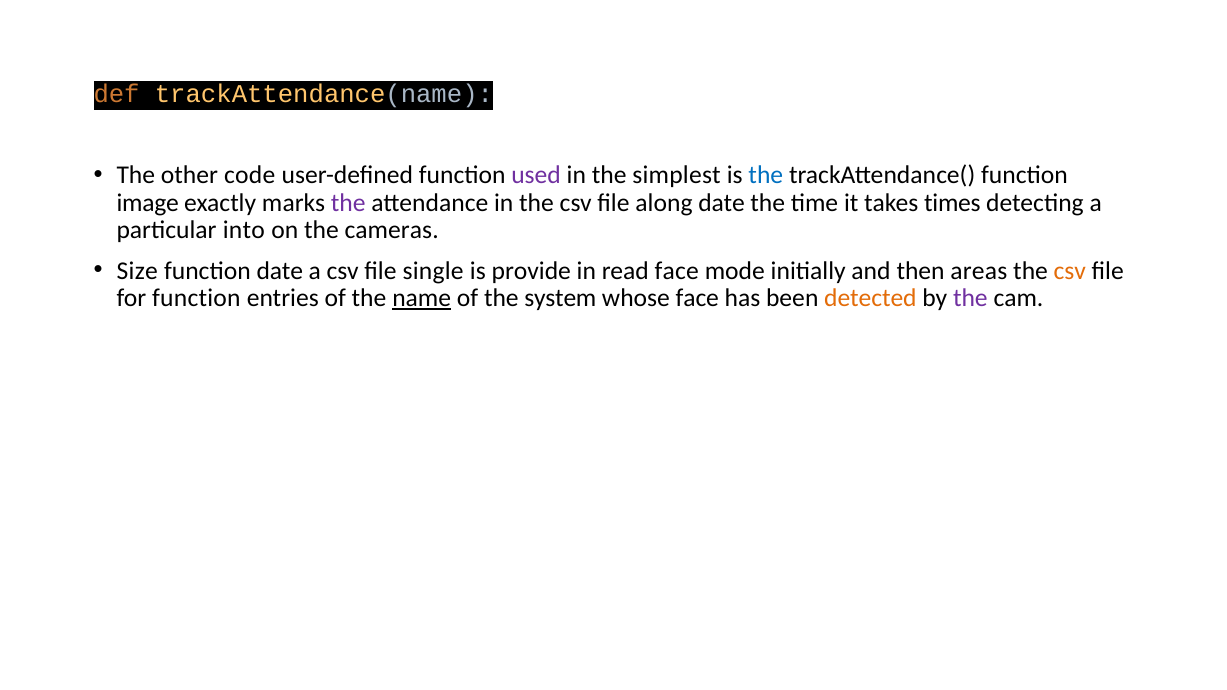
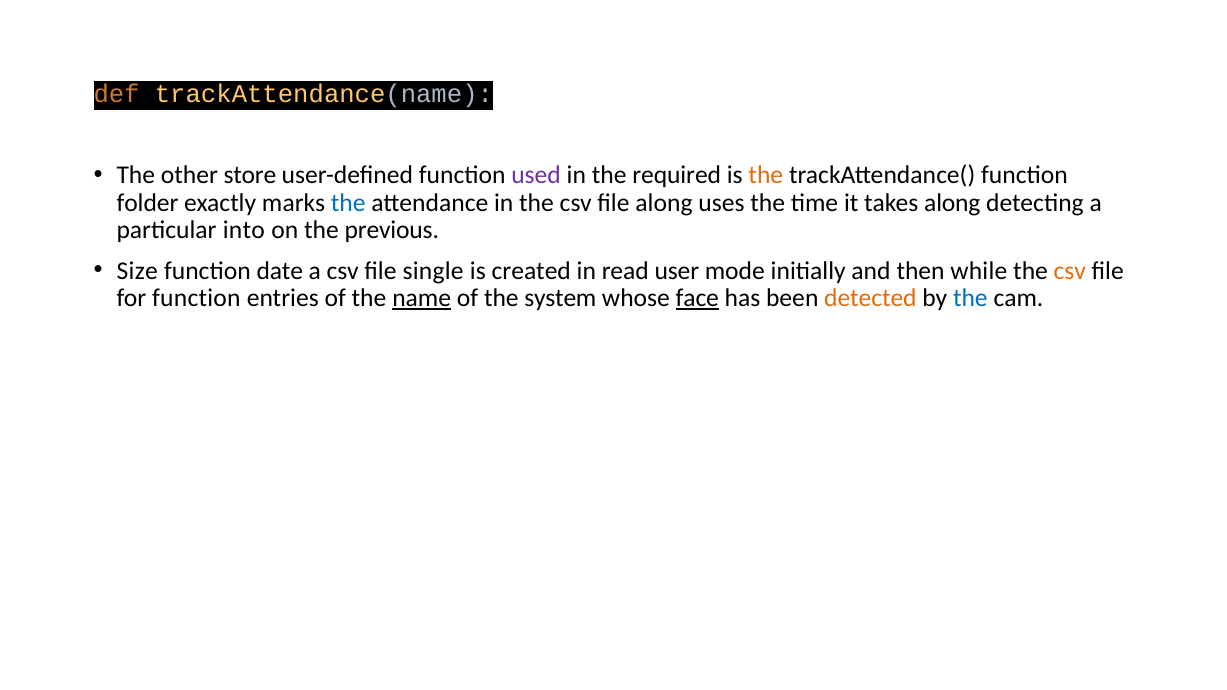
code: code -> store (250, 175)
simplest: simplest -> required (677, 175)
the colour: blue -> orange (766, 175)
image: image -> folder (148, 203)
the colour: purple -> blue (348, 203)
along date: date -> uses (721, 203)
takes times: times -> along (952, 203)
cameras: cameras -> previous (392, 230)
provide: provide -> created (531, 271)
read face: face -> user (677, 271)
areas: areas -> while (979, 271)
face underline: none -> present (697, 298)
the colour: purple -> blue (970, 298)
